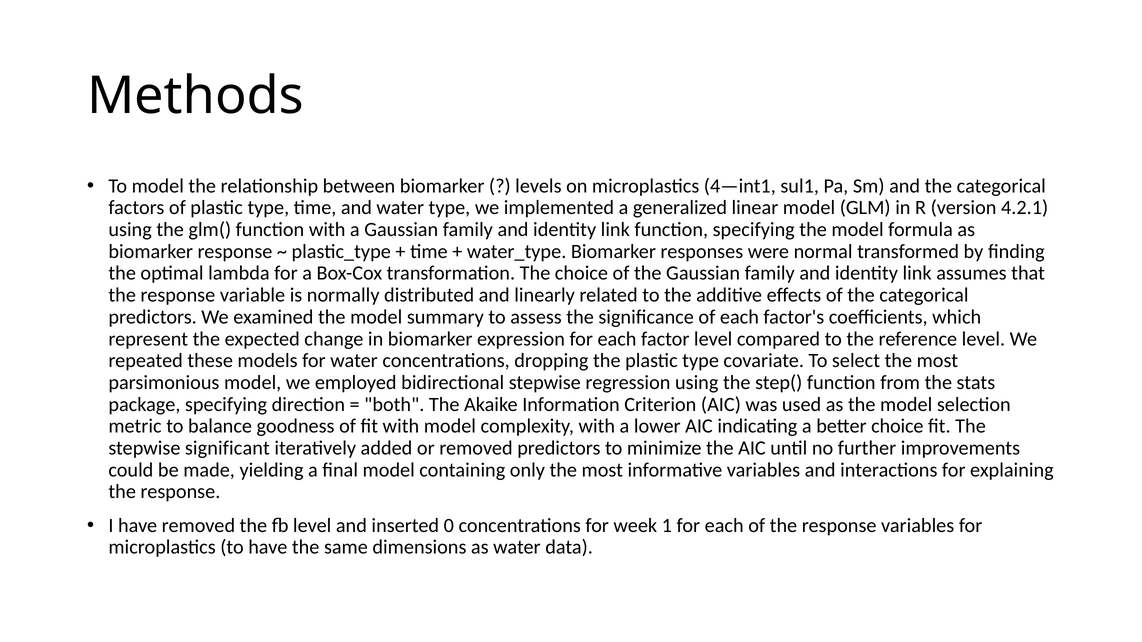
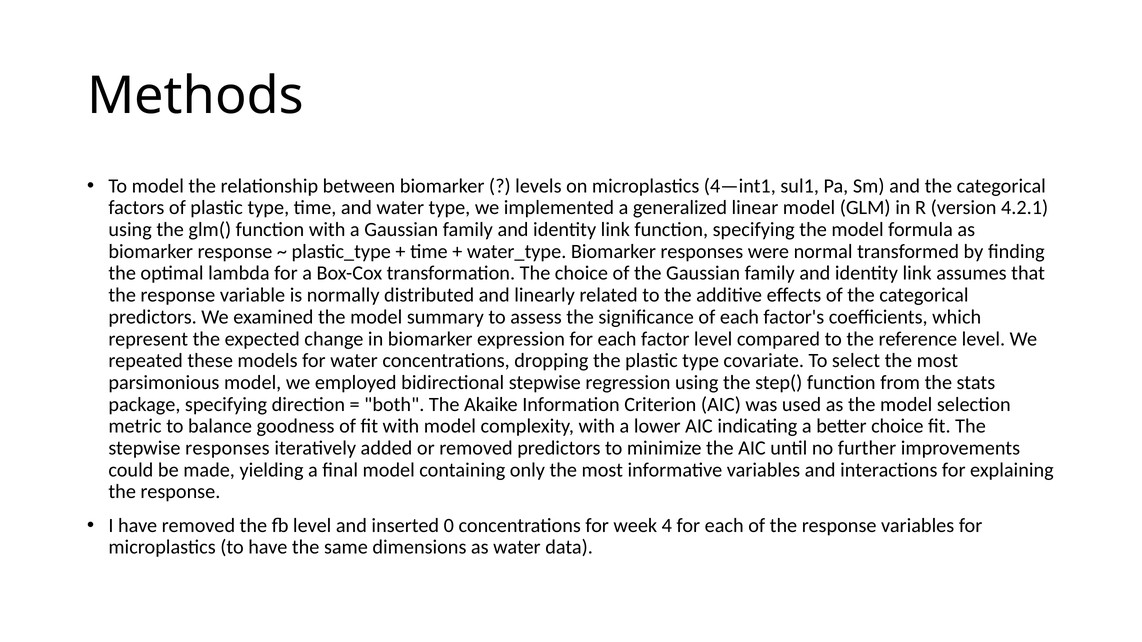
stepwise significant: significant -> responses (227, 448)
1: 1 -> 4 (667, 526)
